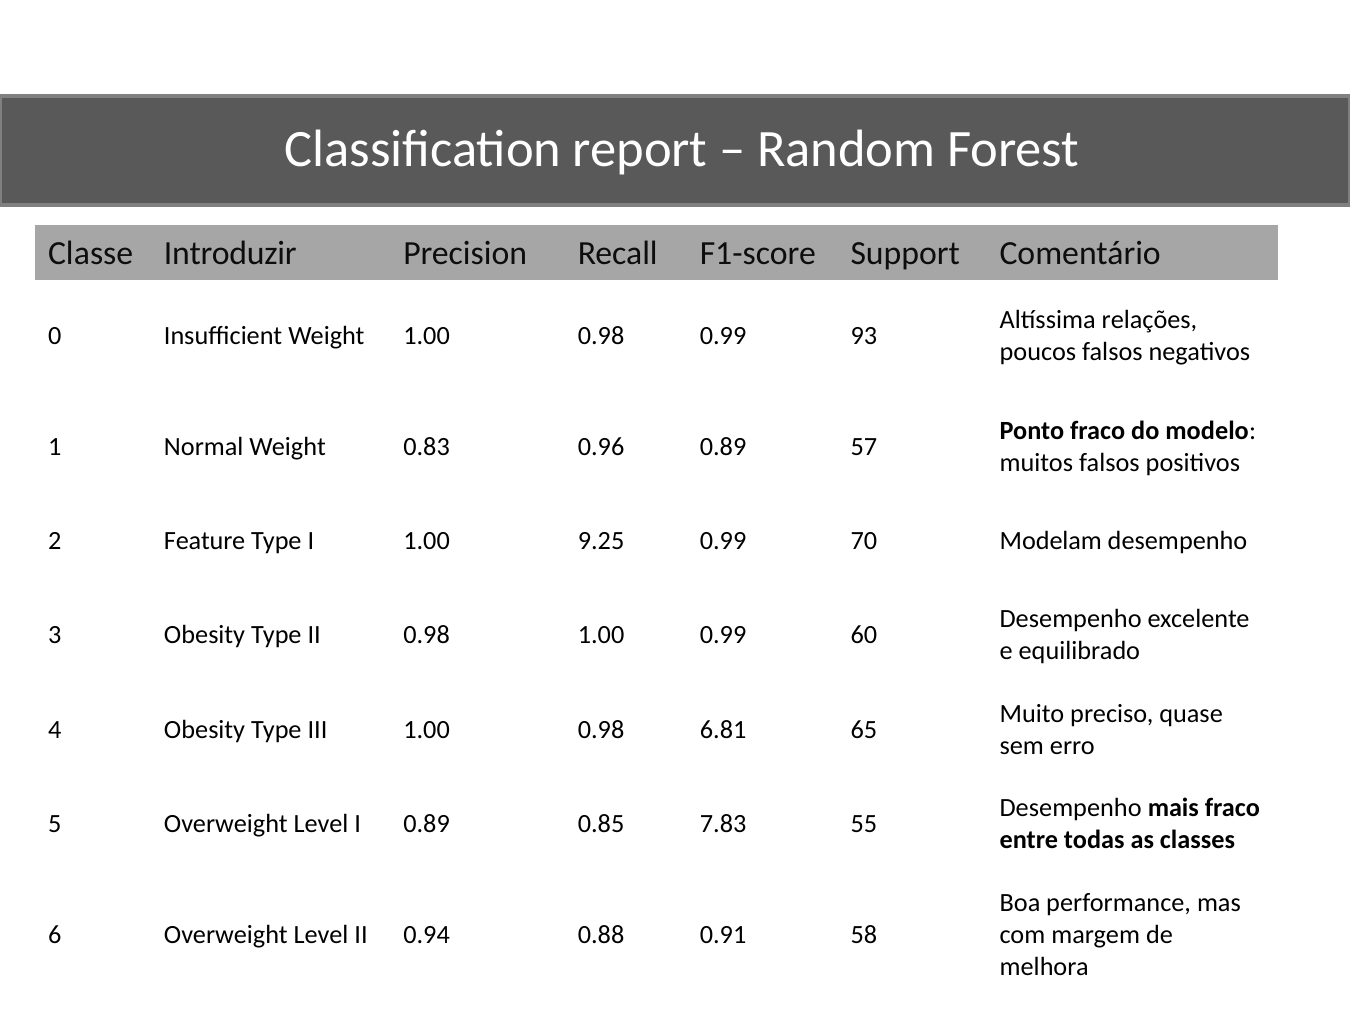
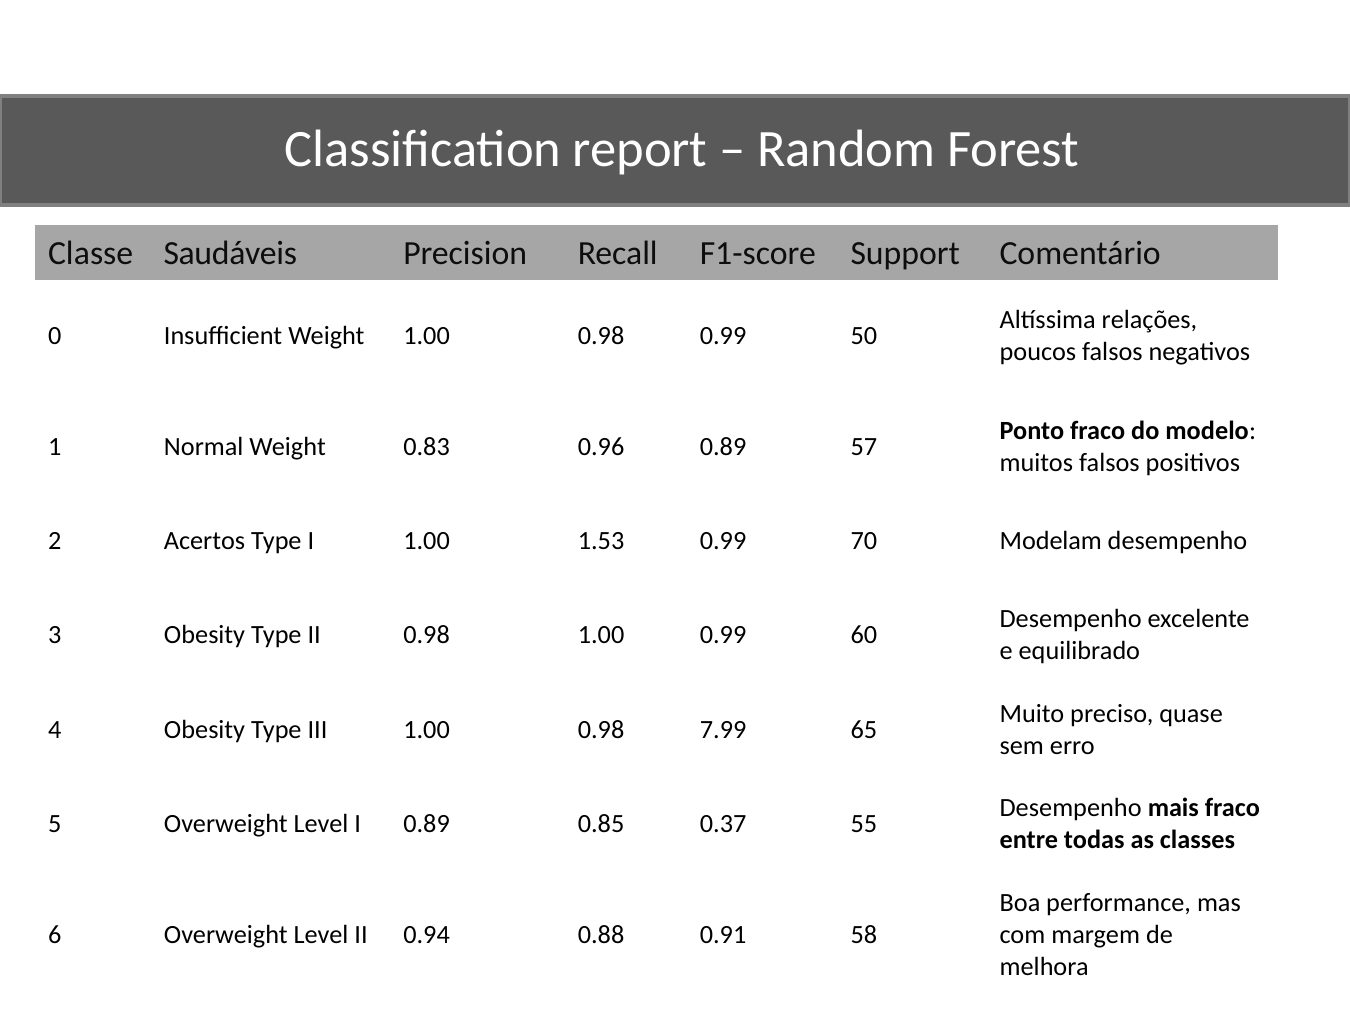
Introduzir: Introduzir -> Saudáveis (230, 253)
93: 93 -> 50 (864, 336)
Feature: Feature -> Acertos (205, 541)
9.25: 9.25 -> 1.53 (601, 541)
6.81: 6.81 -> 7.99 (723, 729)
7.83: 7.83 -> 0.37 (723, 823)
